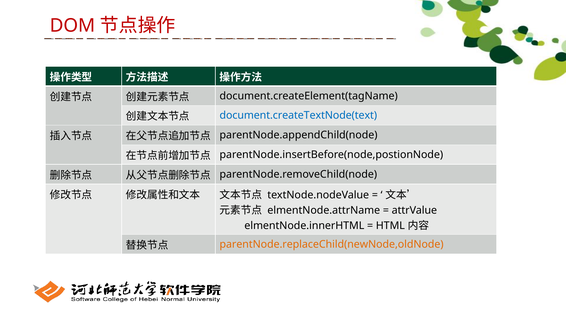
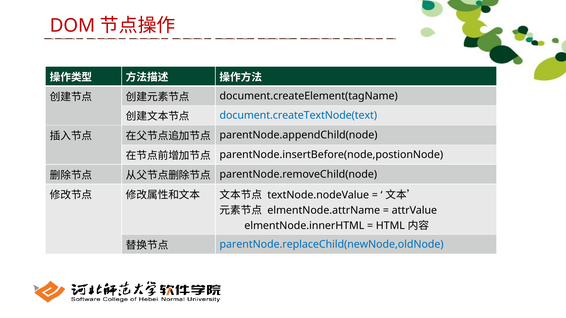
parentNode.replaceChild(newNode,oldNode colour: orange -> blue (332, 245)
